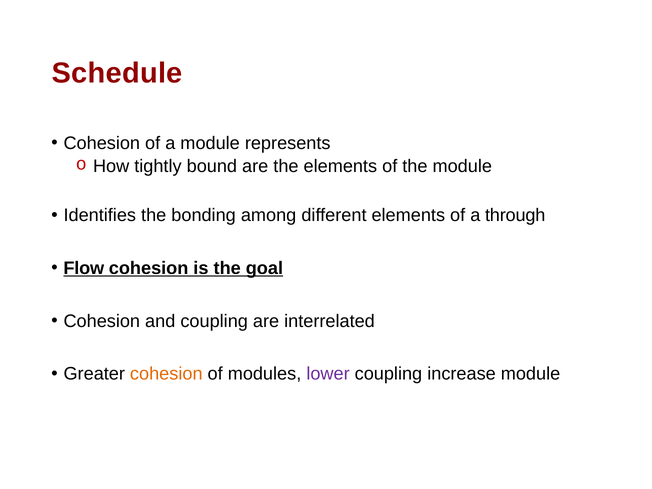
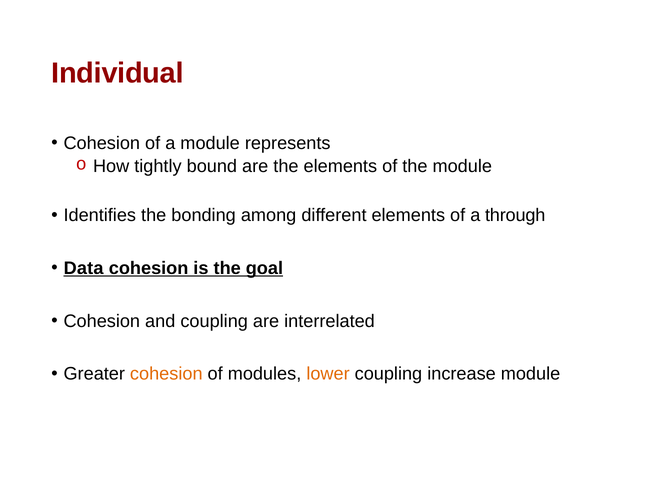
Schedule: Schedule -> Individual (117, 73)
Flow: Flow -> Data (84, 268)
lower colour: purple -> orange (328, 374)
